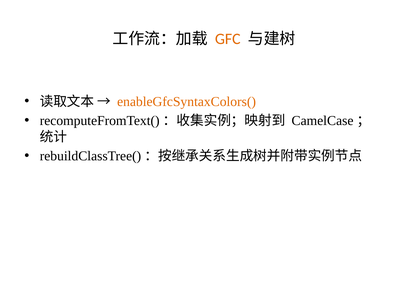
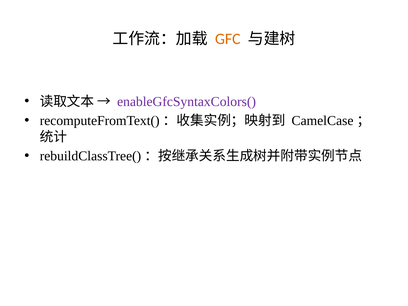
enableGfcSyntaxColors( colour: orange -> purple (187, 102)
